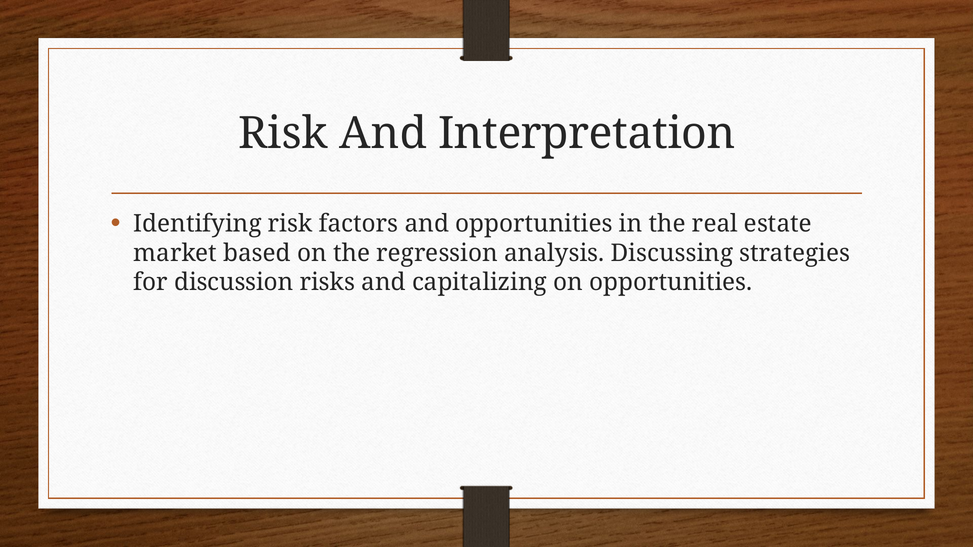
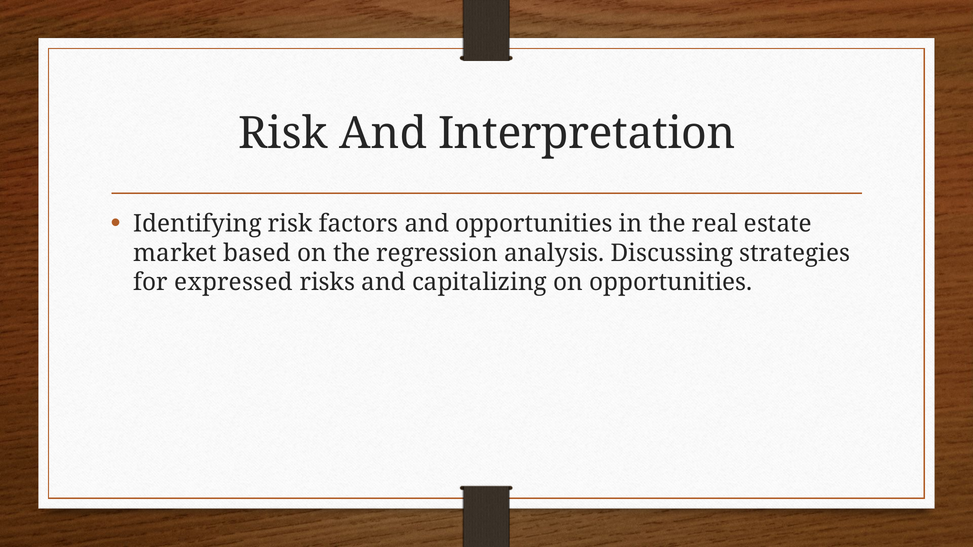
discussion: discussion -> expressed (234, 282)
